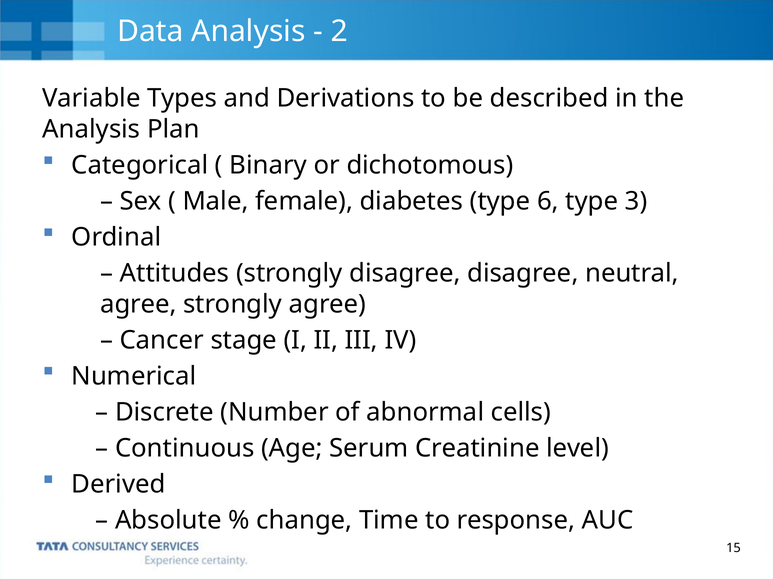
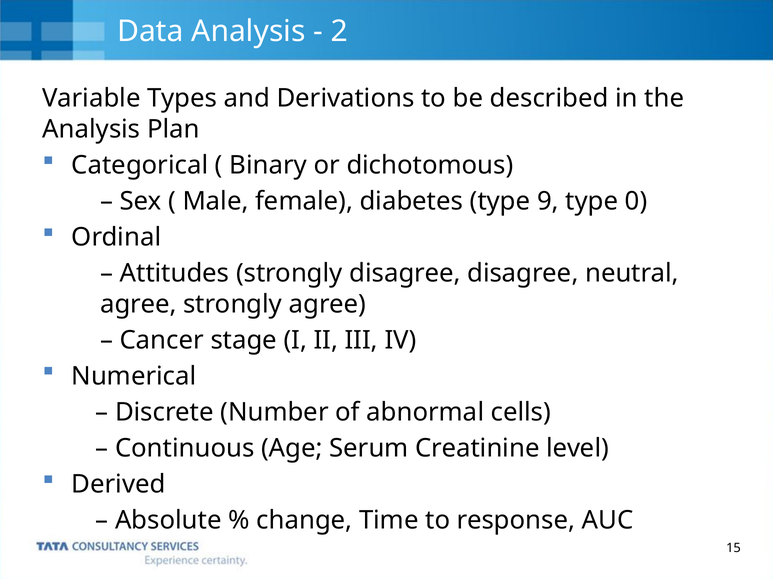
6: 6 -> 9 (548, 201)
3: 3 -> 0 (636, 201)
